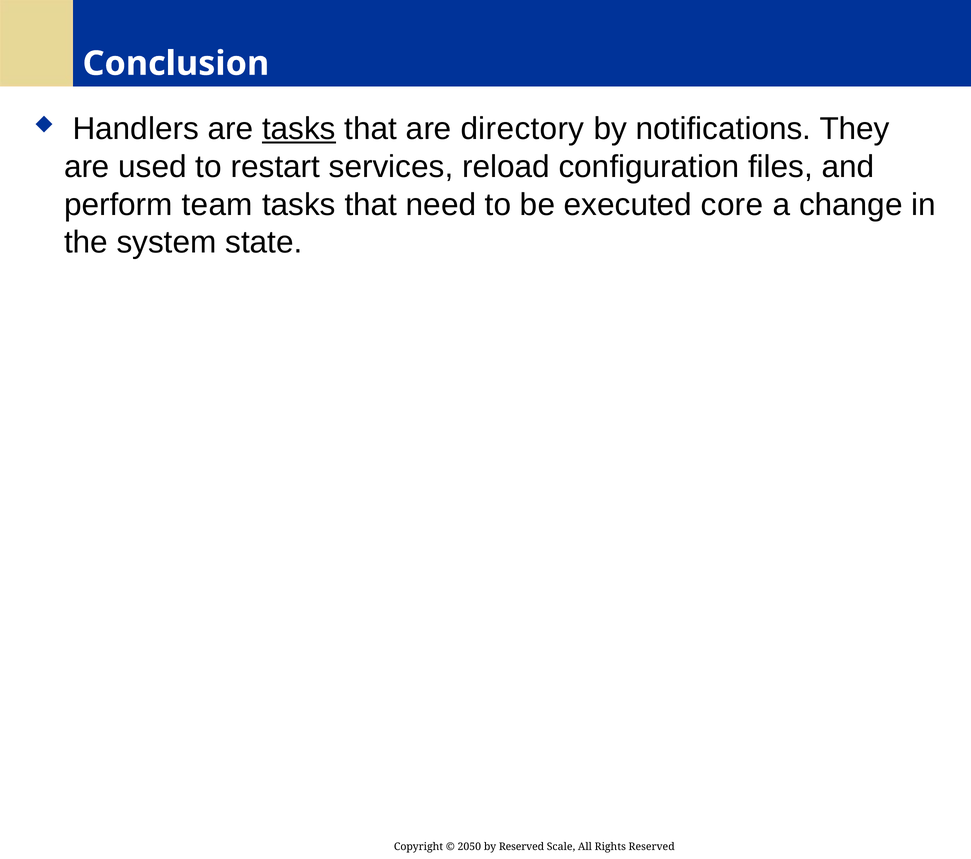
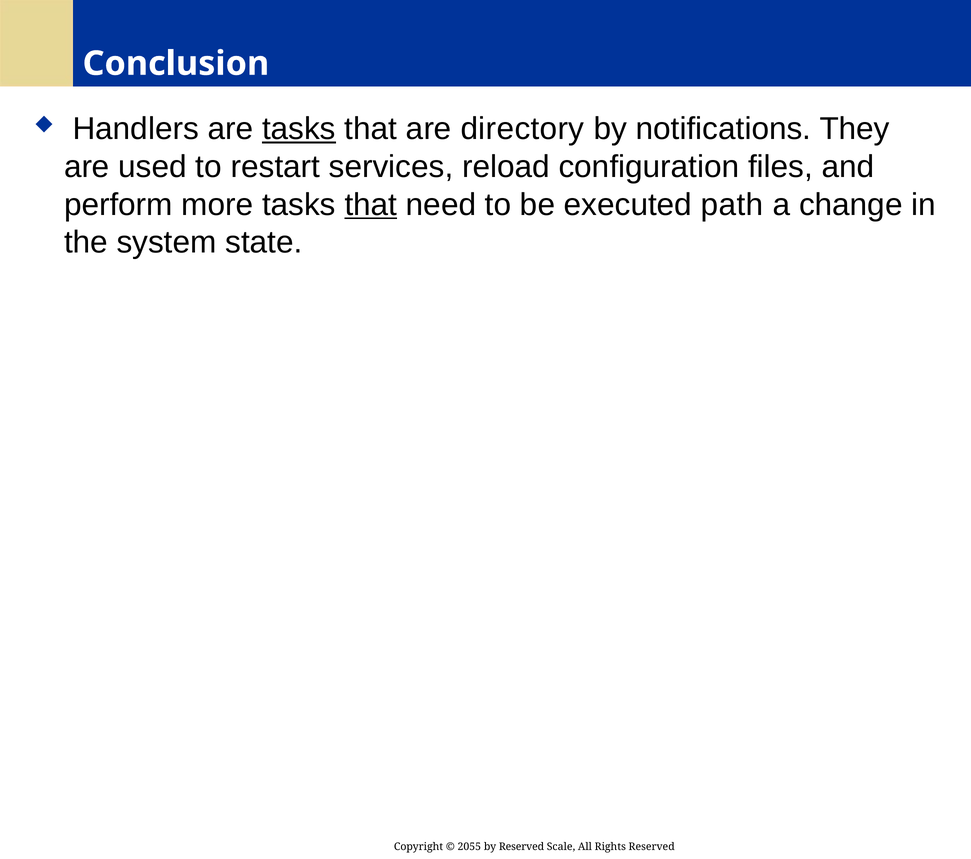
team: team -> more (217, 205)
that underline: none -> present (371, 205)
core: core -> path (732, 205)
2050: 2050 -> 2055 (469, 847)
